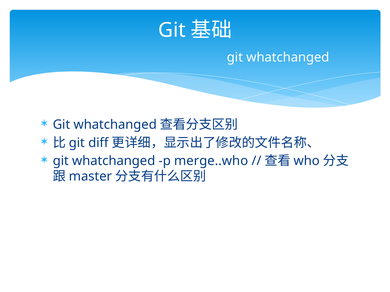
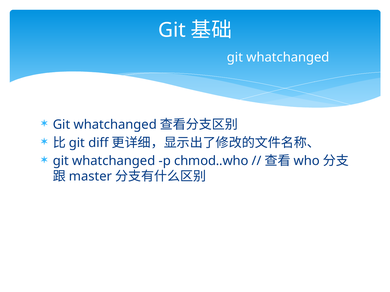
merge..who: merge..who -> chmod..who (211, 161)
